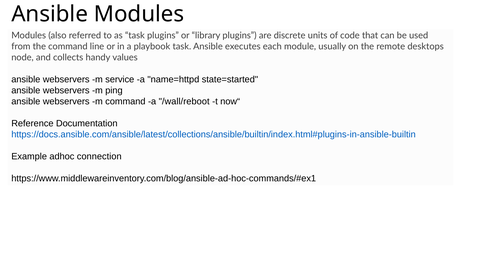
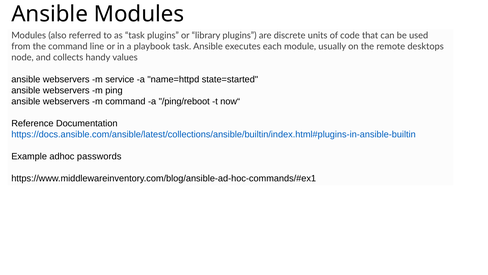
/wall/reboot: /wall/reboot -> /ping/reboot (184, 101)
connection: connection -> passwords (99, 156)
